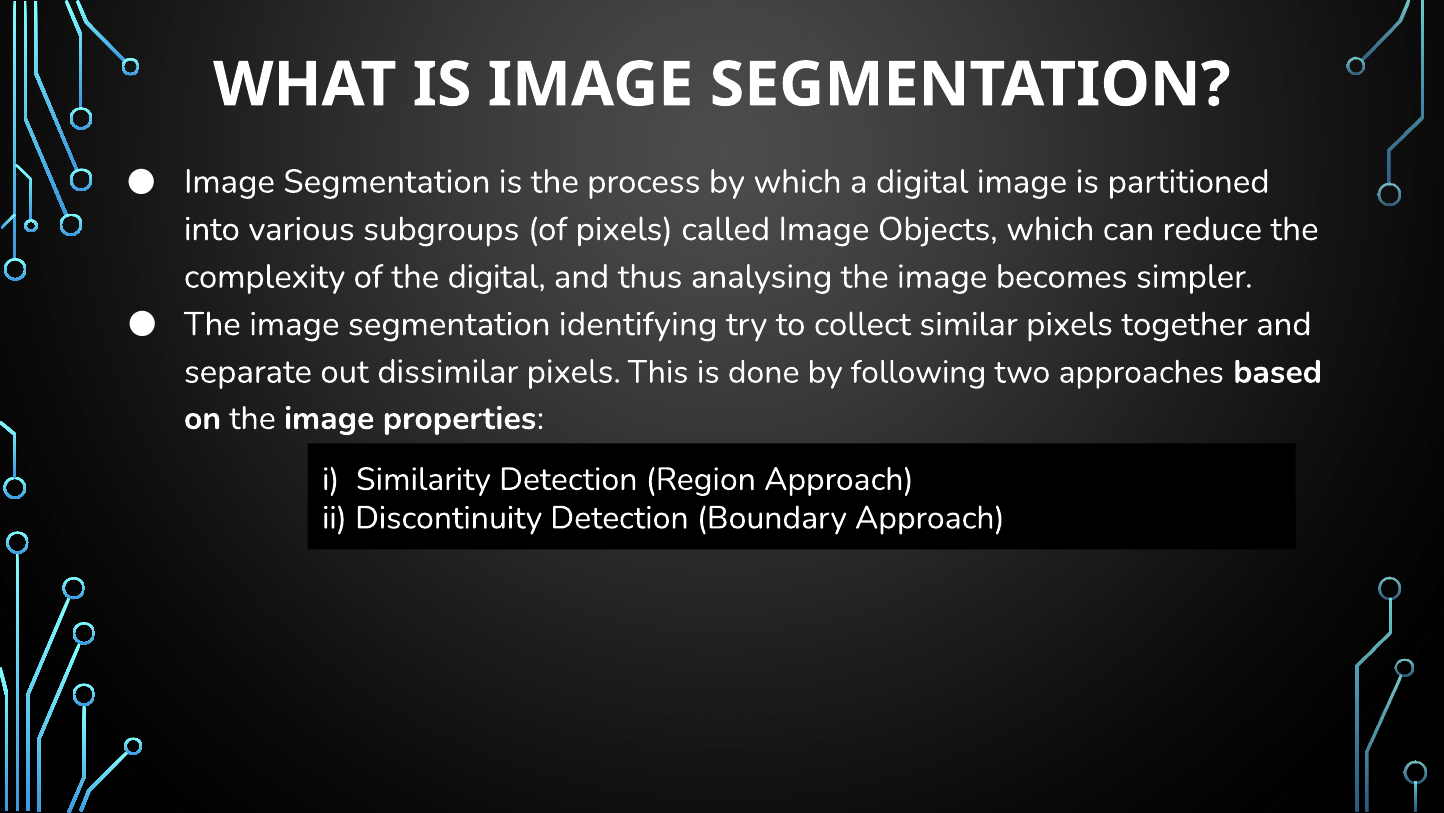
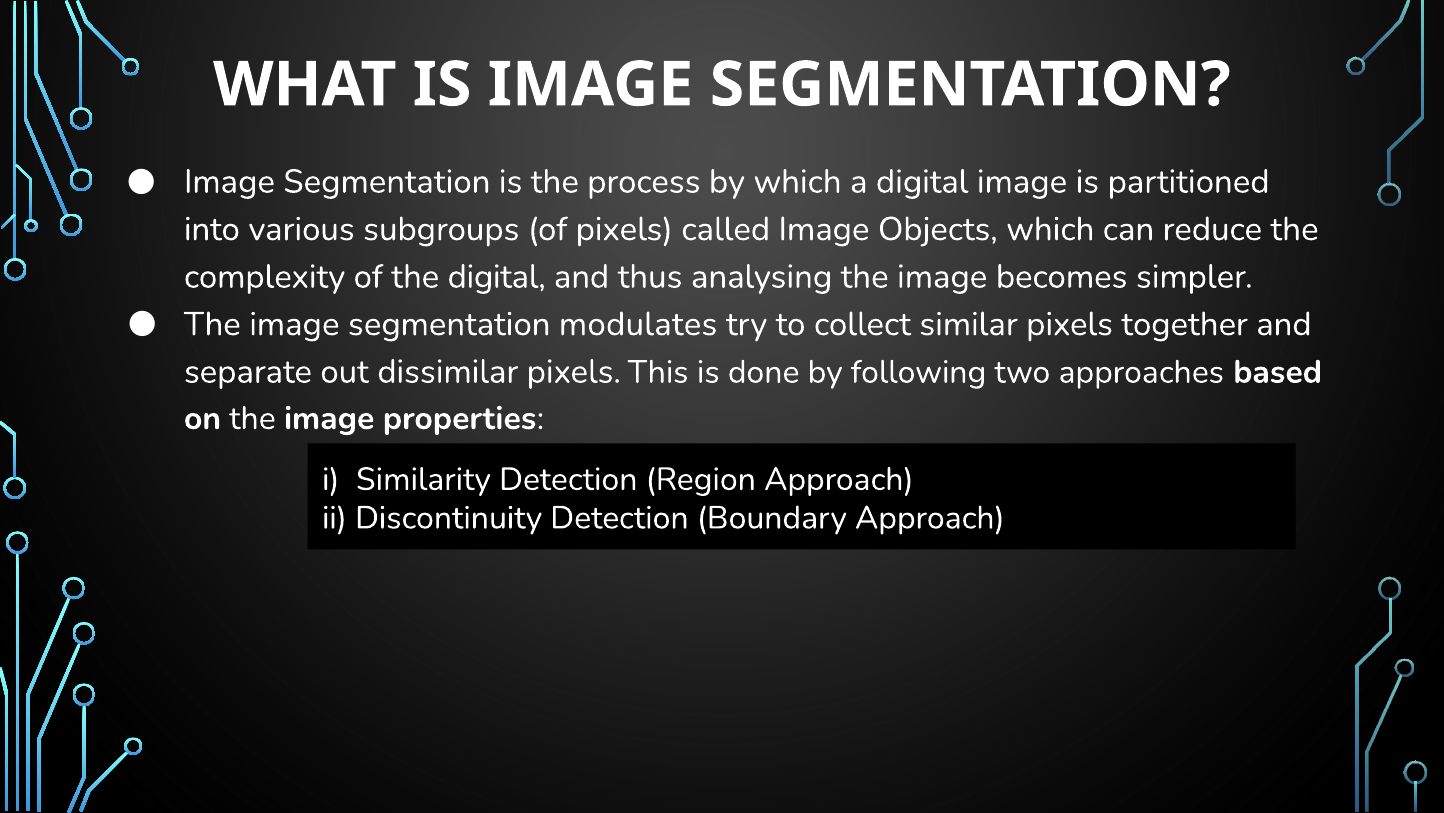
identifying: identifying -> modulates (638, 324)
